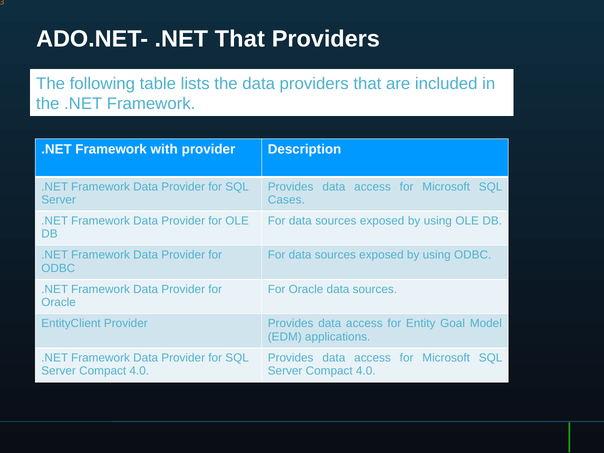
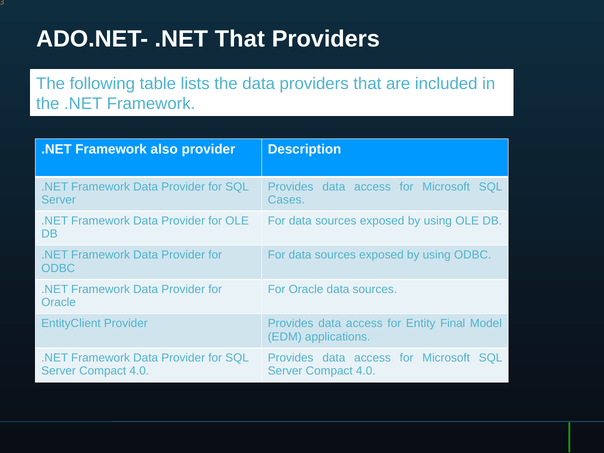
with: with -> also (164, 149)
Goal: Goal -> Final (453, 324)
